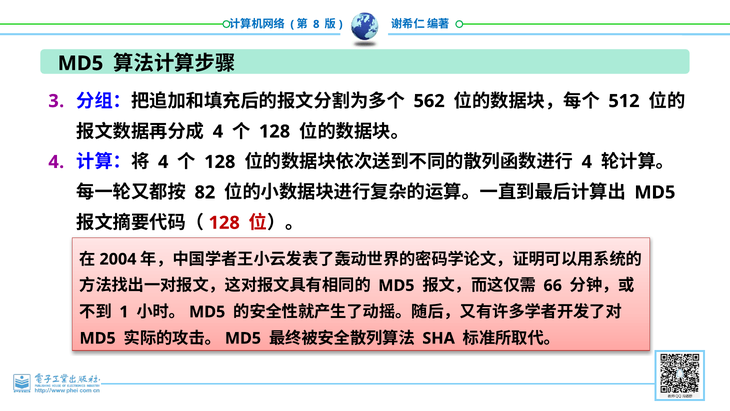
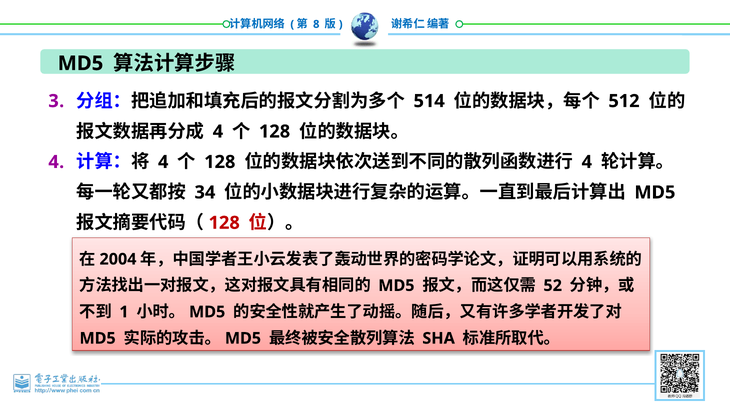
562: 562 -> 514 (429, 101)
82: 82 -> 34 (205, 192)
66: 66 -> 52 (553, 285)
